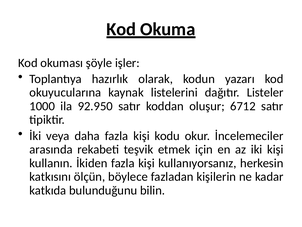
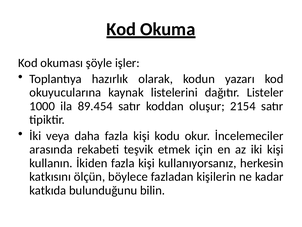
92.950: 92.950 -> 89.454 (95, 106)
6712: 6712 -> 2154 (243, 106)
